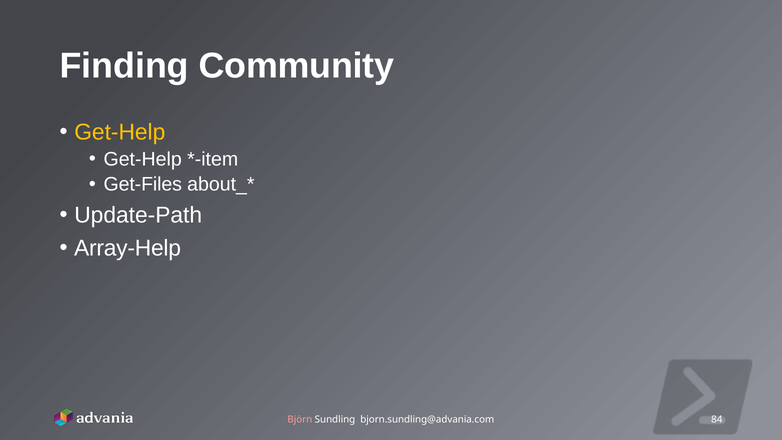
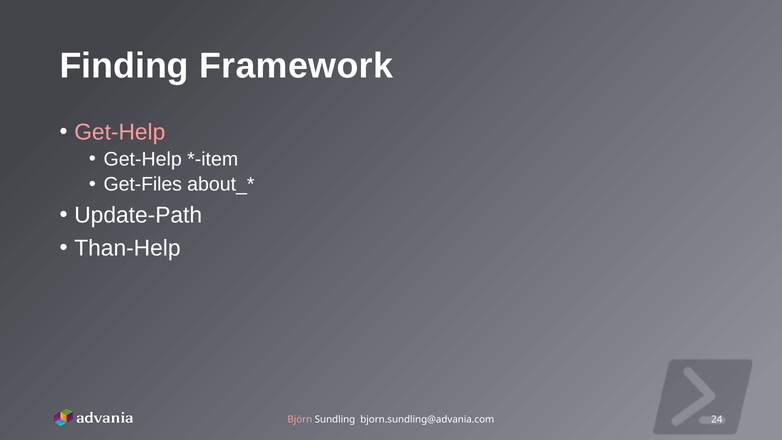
Community: Community -> Framework (296, 66)
Get-Help colour: yellow -> pink (120, 132)
Array-Help: Array-Help -> Than-Help (127, 248)
84: 84 -> 24 (717, 419)
